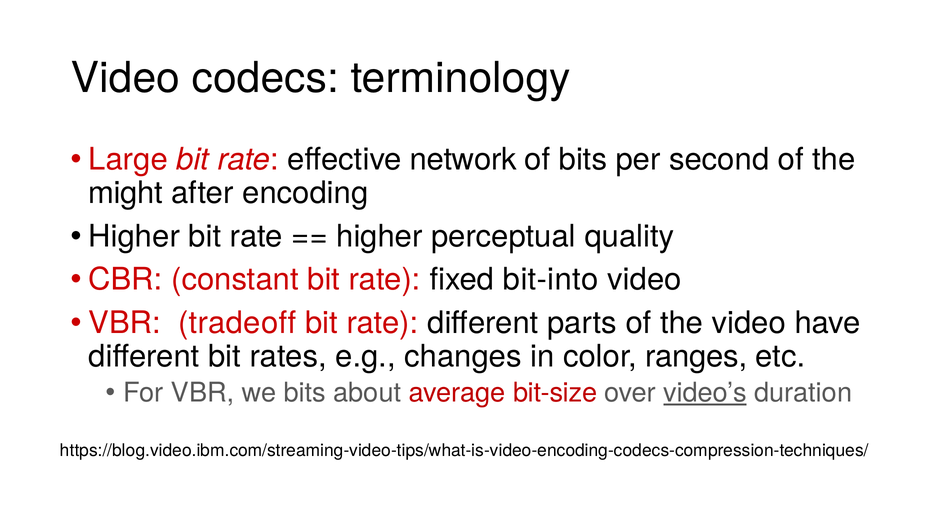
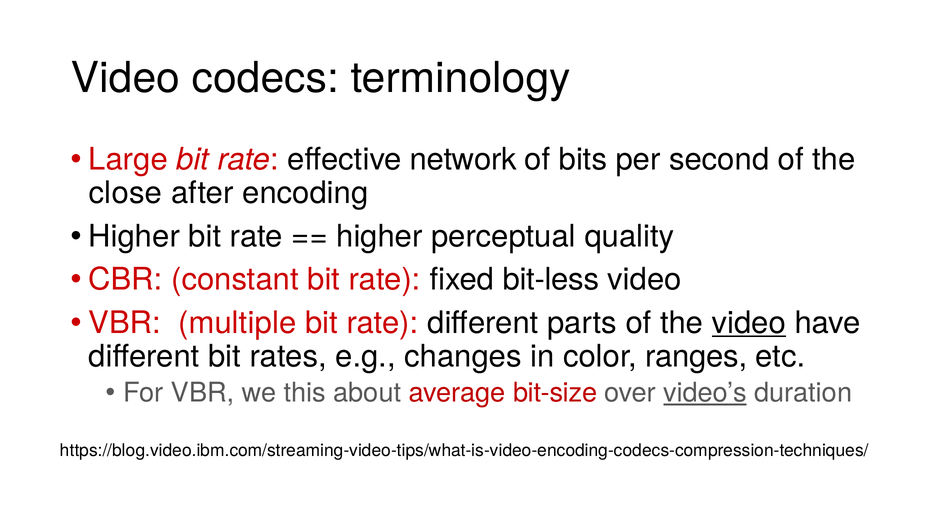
might: might -> close (125, 193)
bit-into: bit-into -> bit-less (551, 280)
tradeoff: tradeoff -> multiple (237, 323)
video underline: none -> present (749, 323)
we bits: bits -> this (305, 393)
